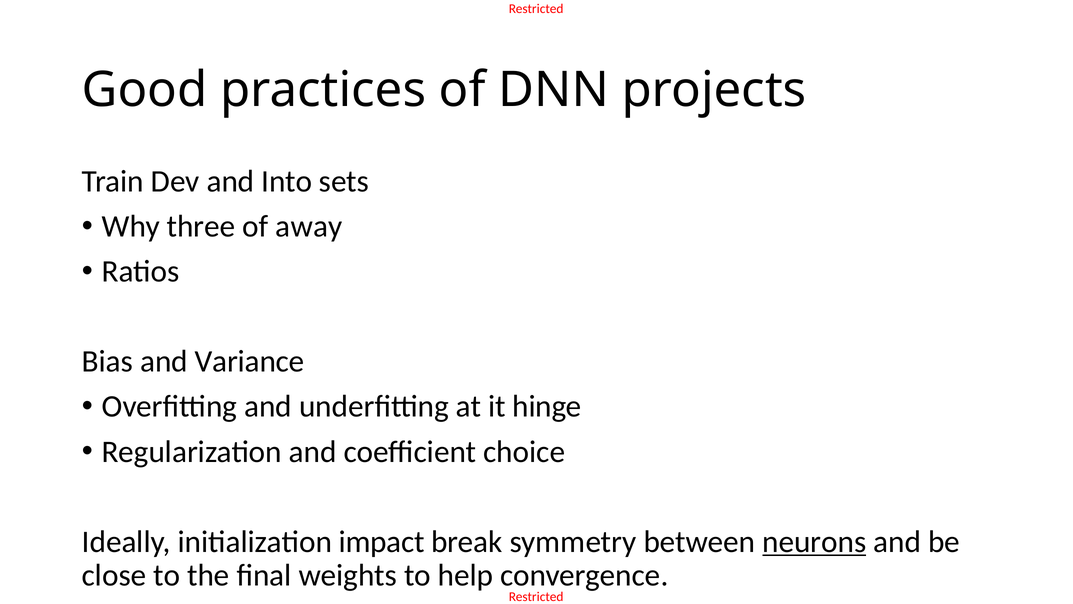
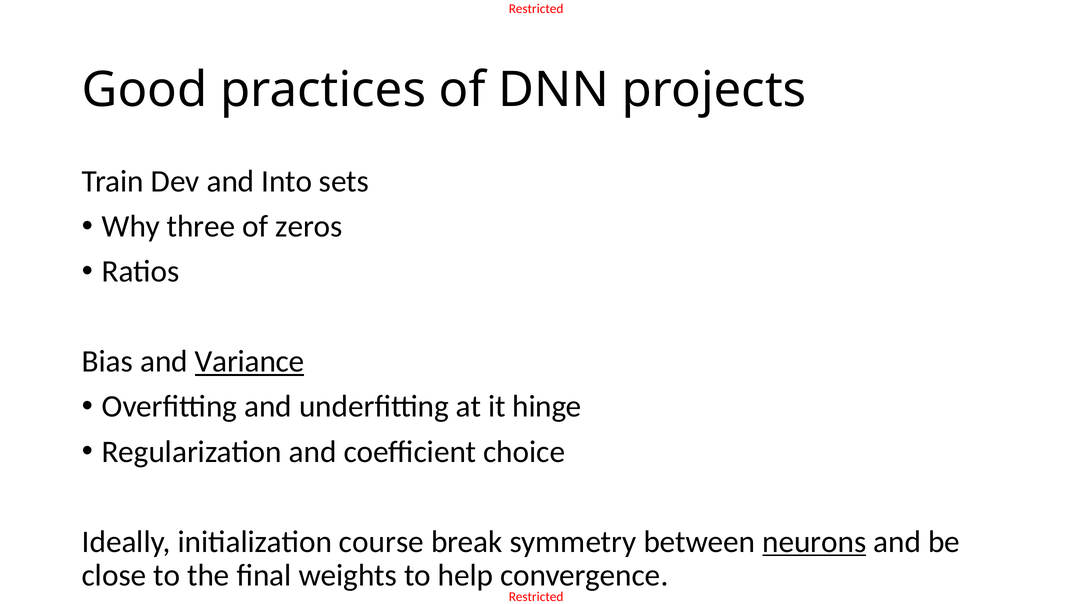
away: away -> zeros (309, 226)
Variance underline: none -> present (250, 361)
impact: impact -> course (381, 541)
